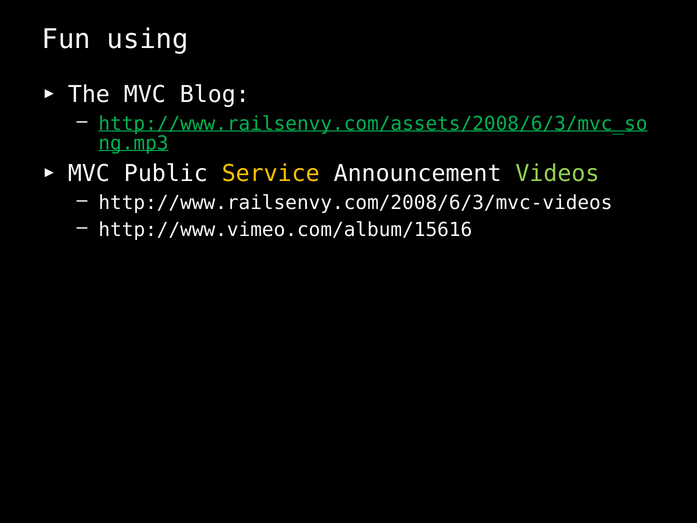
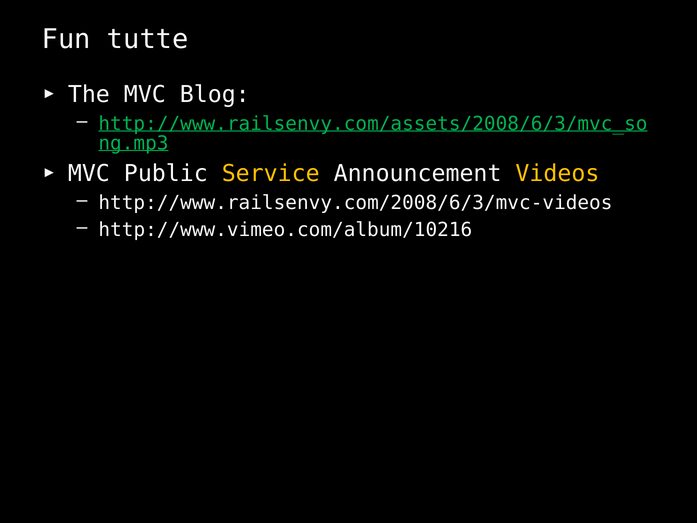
using: using -> tutte (148, 39)
Videos colour: light green -> yellow (557, 174)
http://www.vimeo.com/album/15616: http://www.vimeo.com/album/15616 -> http://www.vimeo.com/album/10216 (285, 230)
